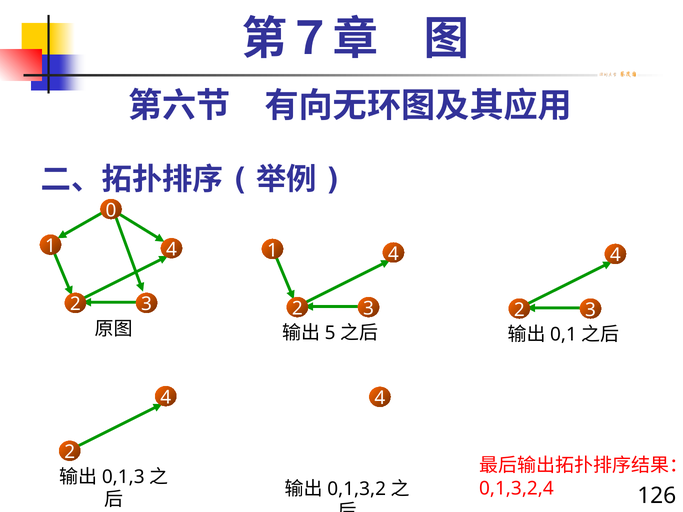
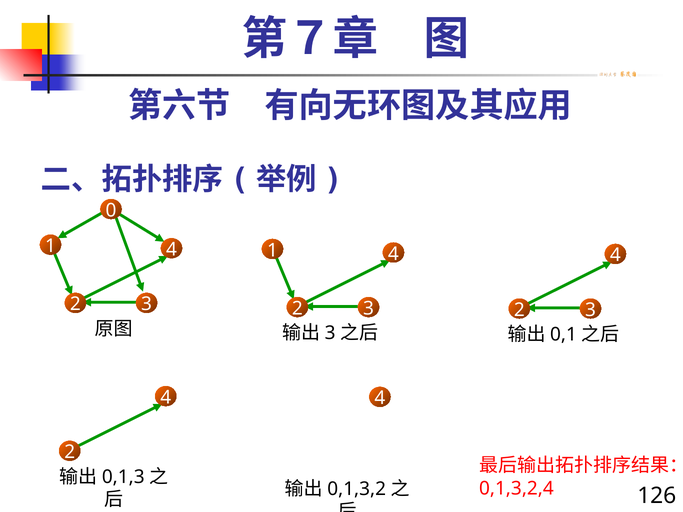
5: 5 -> 3 (330, 333)
